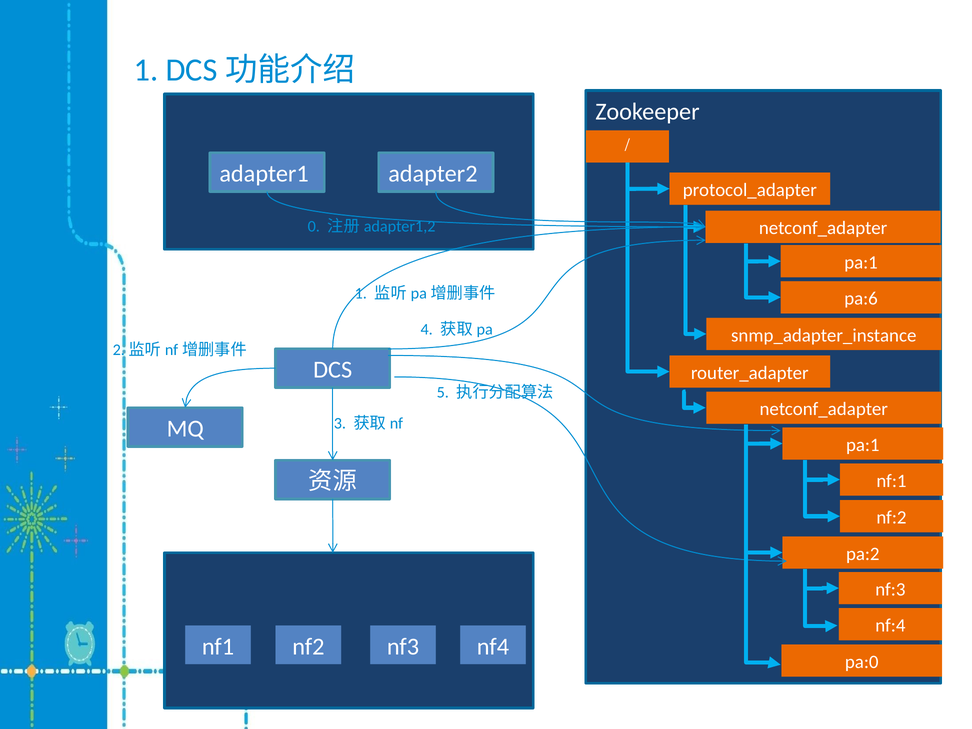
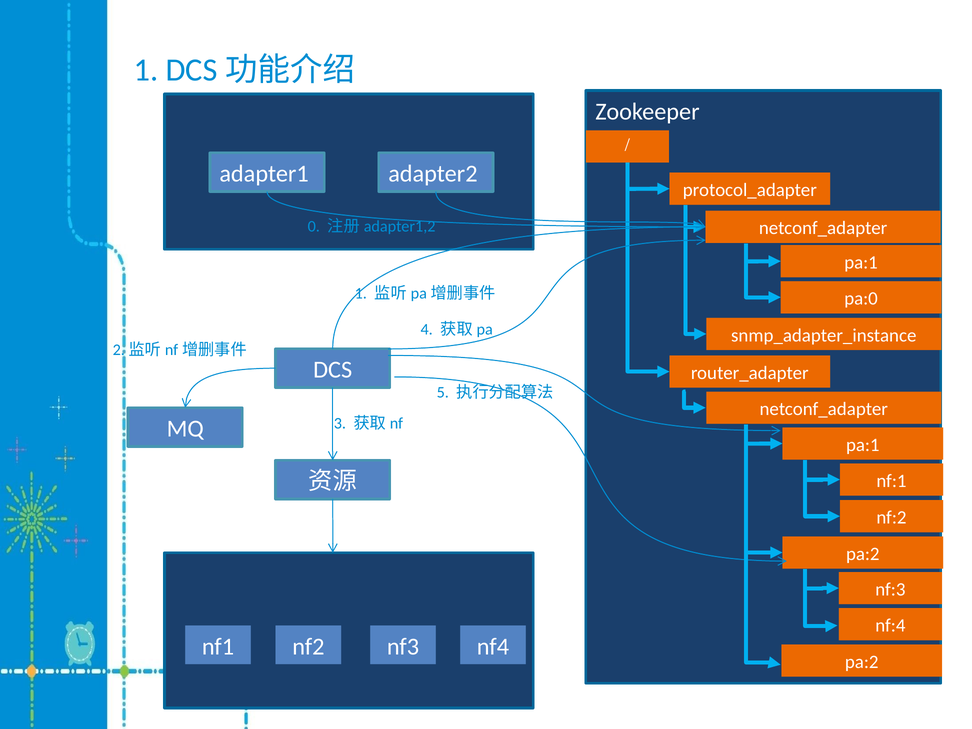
pa:6: pa:6 -> pa:0 (861, 299)
pa:0: pa:0 -> pa:2 (862, 662)
